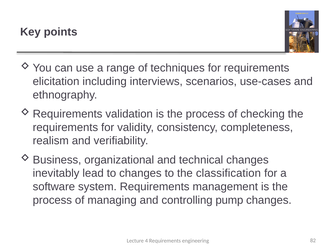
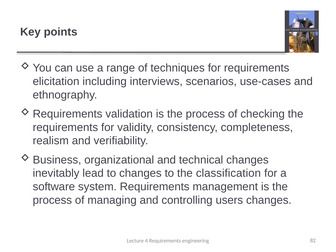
pump: pump -> users (229, 200)
